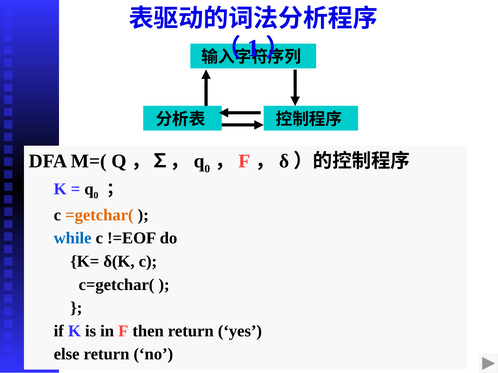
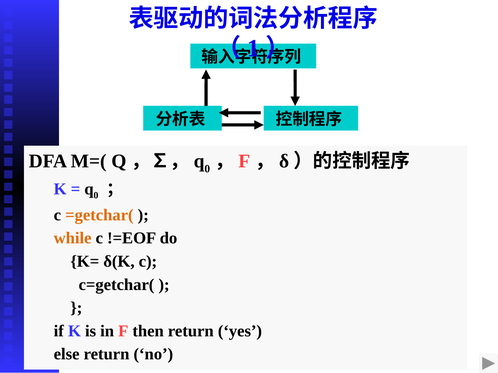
while colour: blue -> orange (73, 238)
